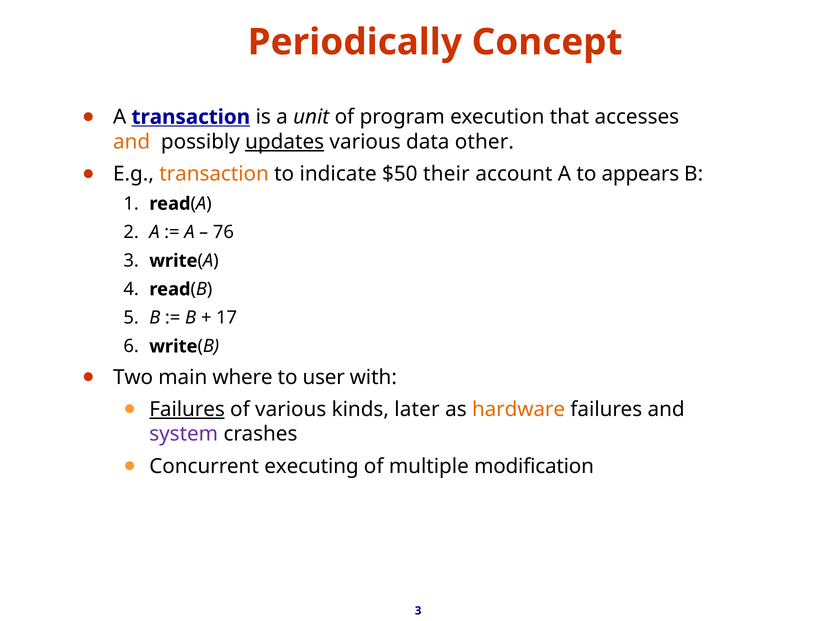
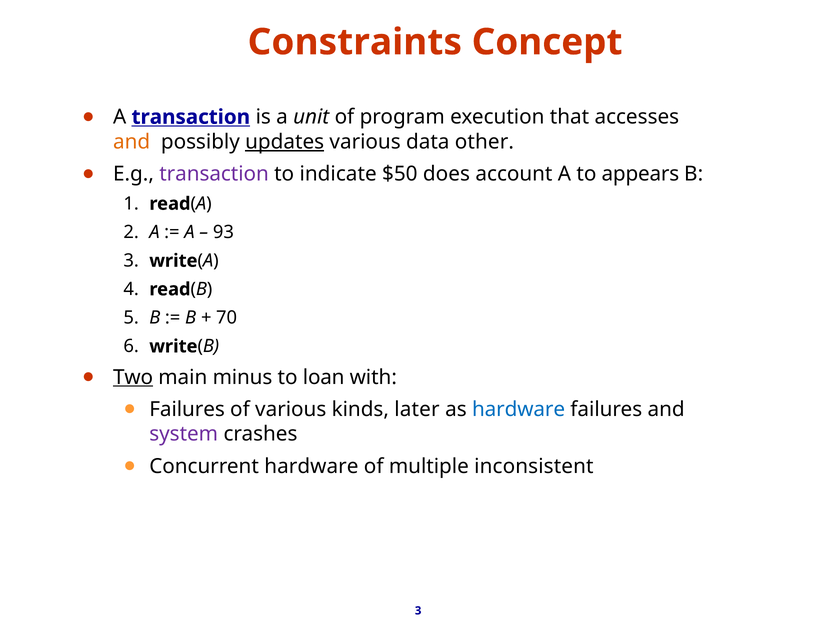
Periodically: Periodically -> Constraints (355, 42)
transaction colour: orange -> purple (214, 174)
their: their -> does (446, 174)
76: 76 -> 93 (223, 232)
17: 17 -> 70 (227, 318)
Two underline: none -> present (133, 377)
where: where -> minus (242, 377)
user: user -> loan (324, 377)
Failures underline: present -> none (187, 409)
hardware colour: orange -> blue (519, 409)
Concurrent executing: executing -> hardware (311, 466)
modification: modification -> inconsistent (534, 466)
